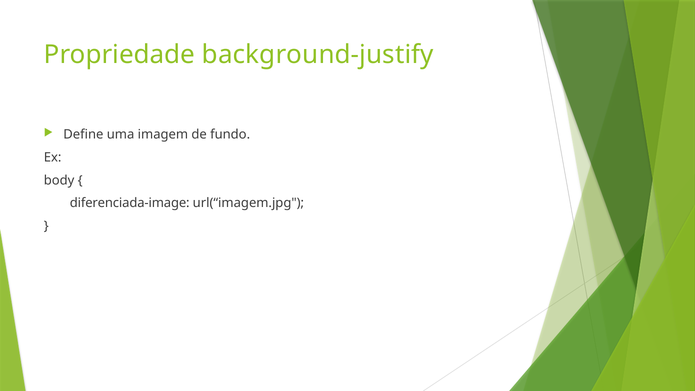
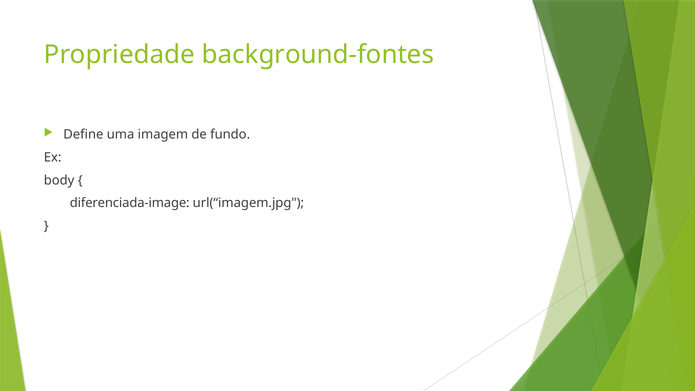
background-justify: background-justify -> background-fontes (318, 55)
